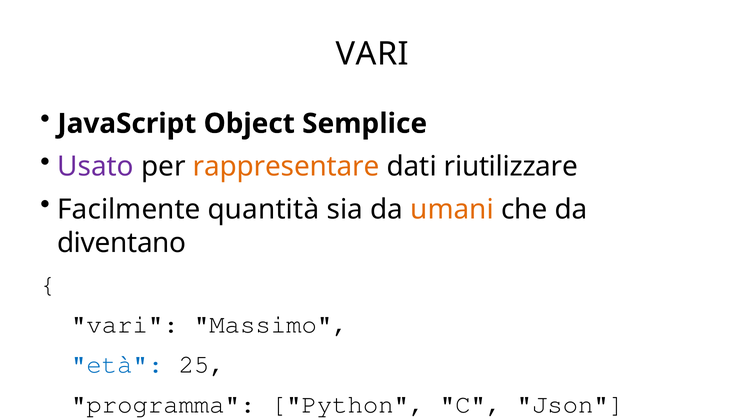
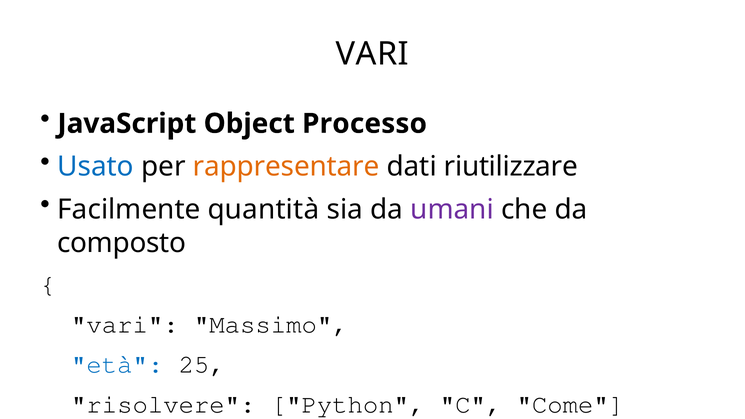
Semplice: Semplice -> Processo (365, 124)
Usato colour: purple -> blue (96, 166)
umani colour: orange -> purple (452, 209)
diventano: diventano -> composto (122, 243)
programma: programma -> risolvere (163, 404)
Json: Json -> Come (570, 404)
